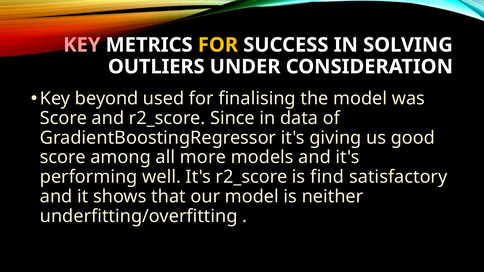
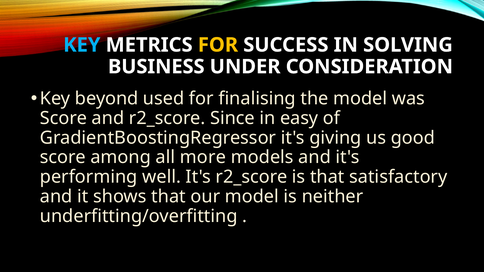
KEY colour: pink -> light blue (82, 45)
OUTLIERS: OUTLIERS -> BUSINESS (156, 67)
data: data -> easy (299, 118)
is find: find -> that (327, 177)
